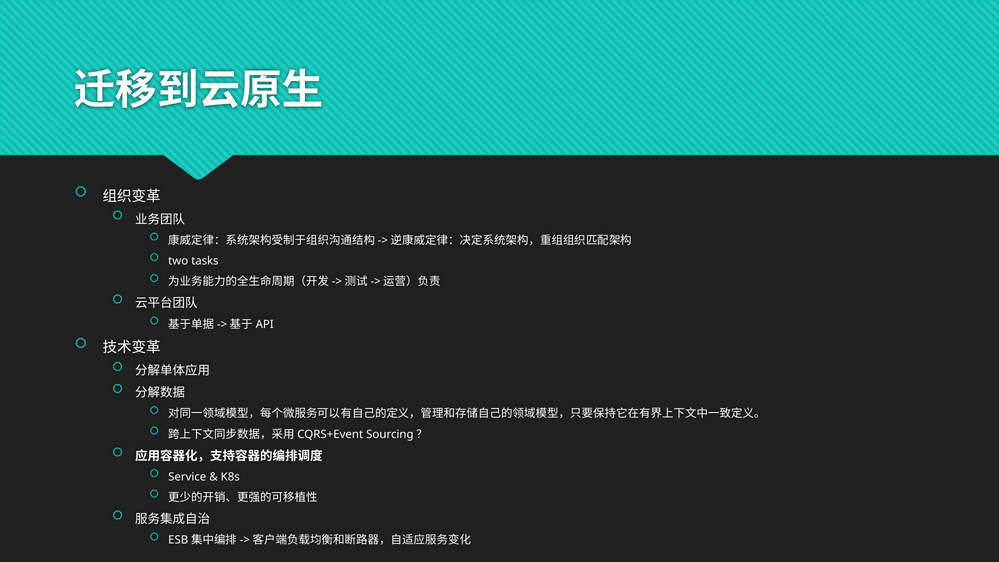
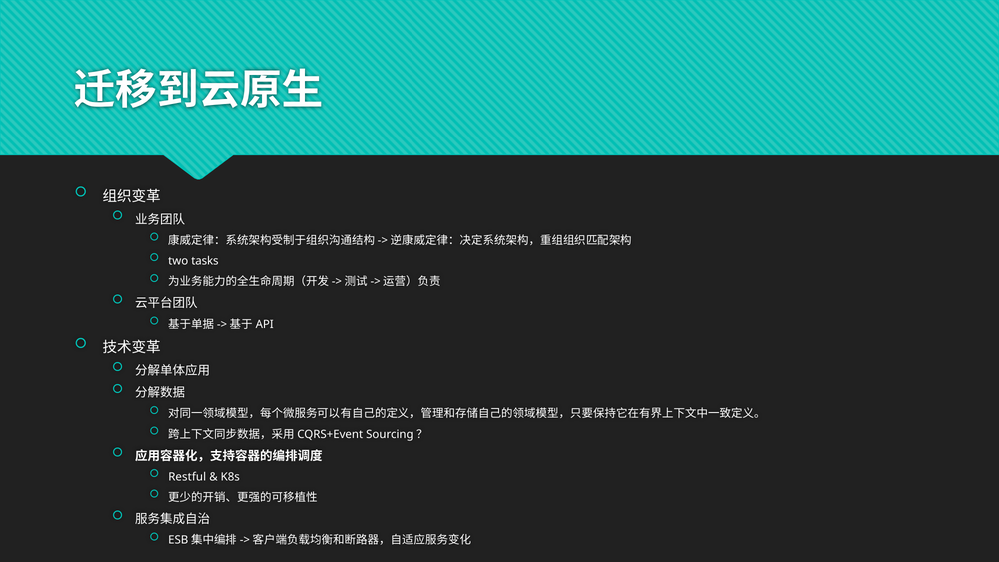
Service: Service -> Restful (187, 477)
